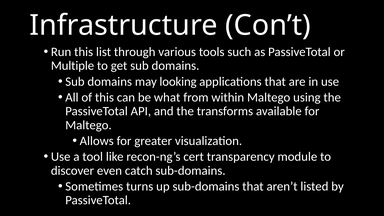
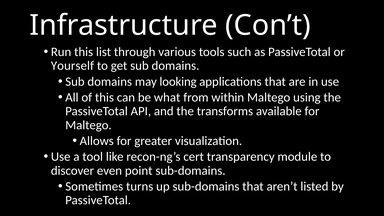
Multiple: Multiple -> Yourself (72, 66)
catch: catch -> point (139, 171)
